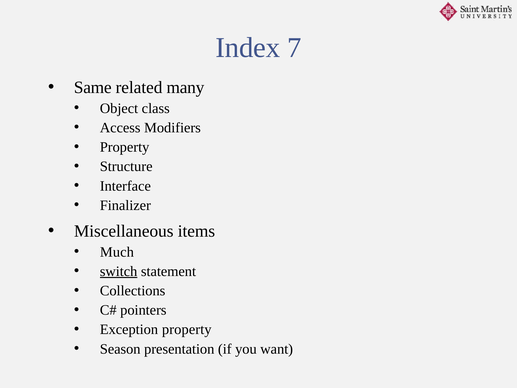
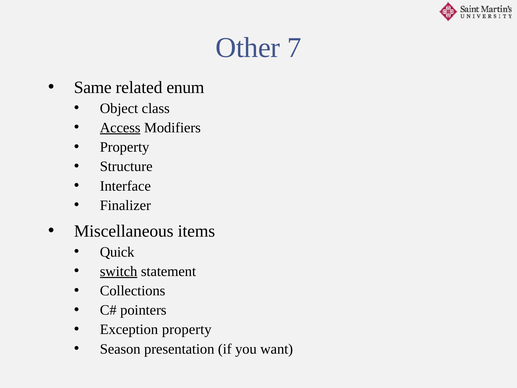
Index: Index -> Other (248, 48)
many: many -> enum (185, 87)
Access underline: none -> present (120, 128)
Much: Much -> Quick (117, 252)
